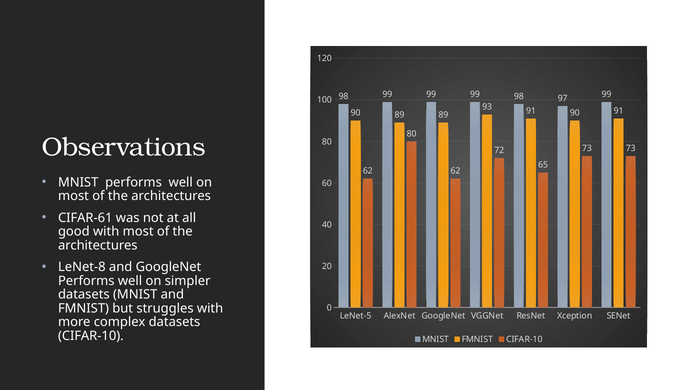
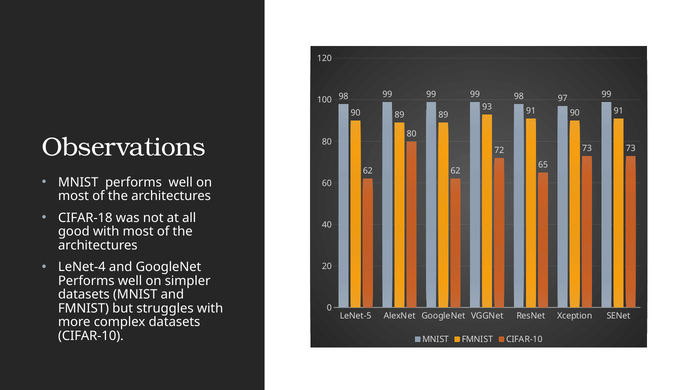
CIFAR-61: CIFAR-61 -> CIFAR-18 (85, 218)
LeNet-8: LeNet-8 -> LeNet-4 (82, 267)
